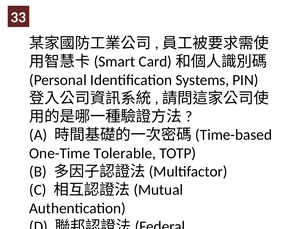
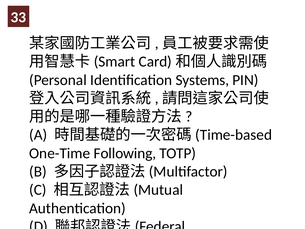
Tolerable: Tolerable -> Following (125, 153)
